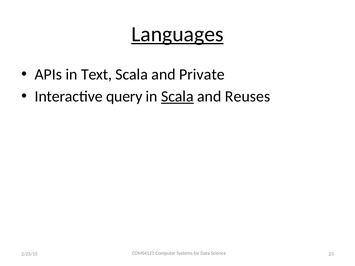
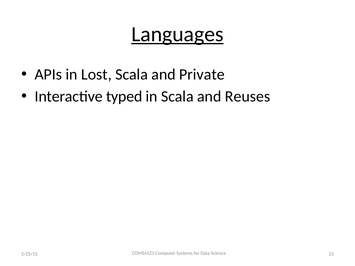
Text: Text -> Lost (96, 74)
query: query -> typed (124, 97)
Scala underline: present -> none (177, 97)
